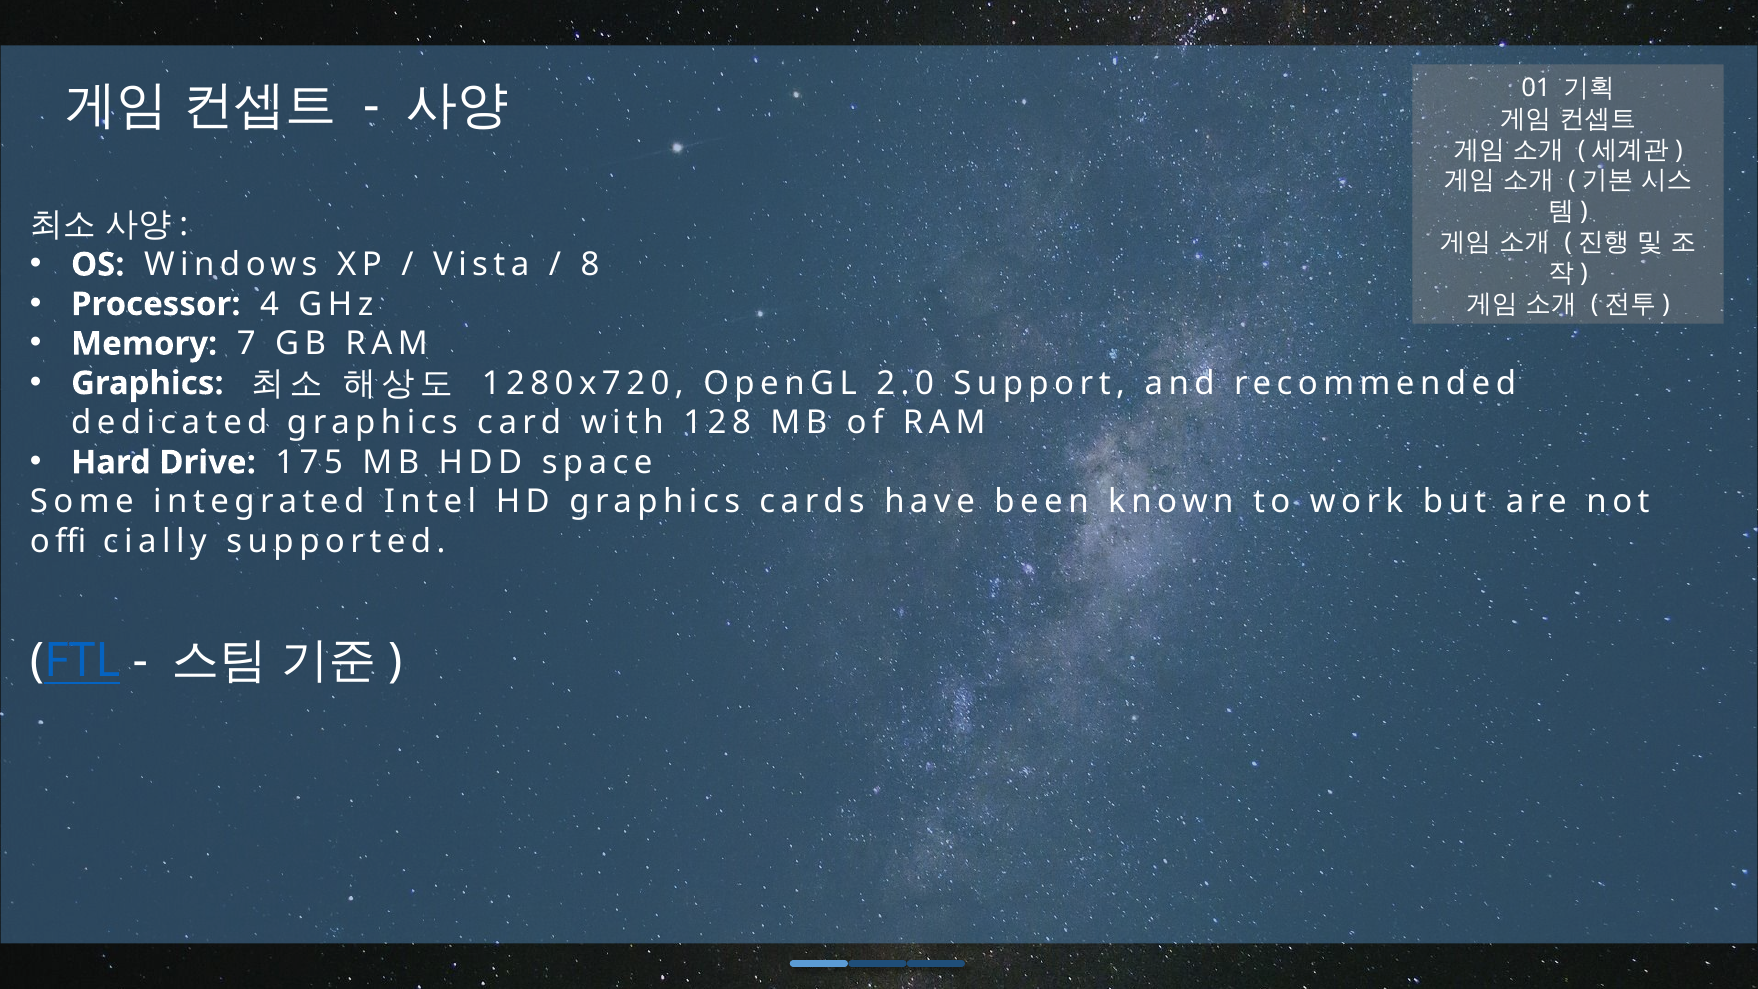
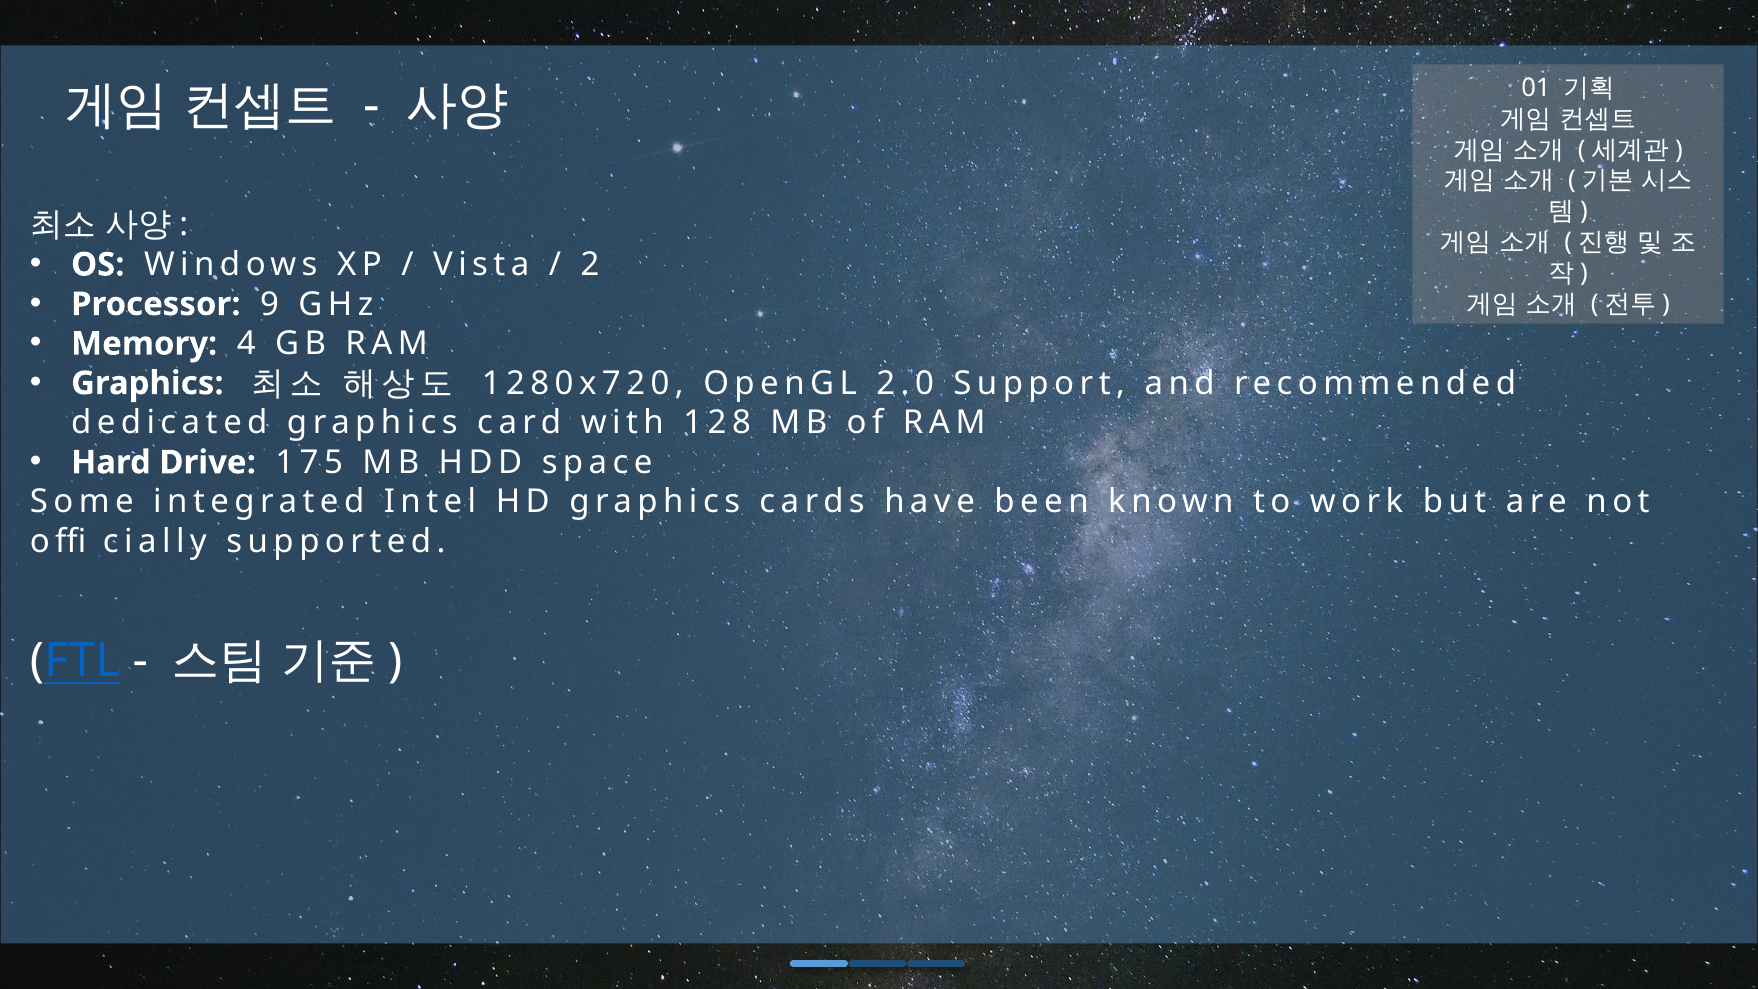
8: 8 -> 2 (590, 265)
4: 4 -> 9 (270, 304)
7: 7 -> 4 (246, 344)
